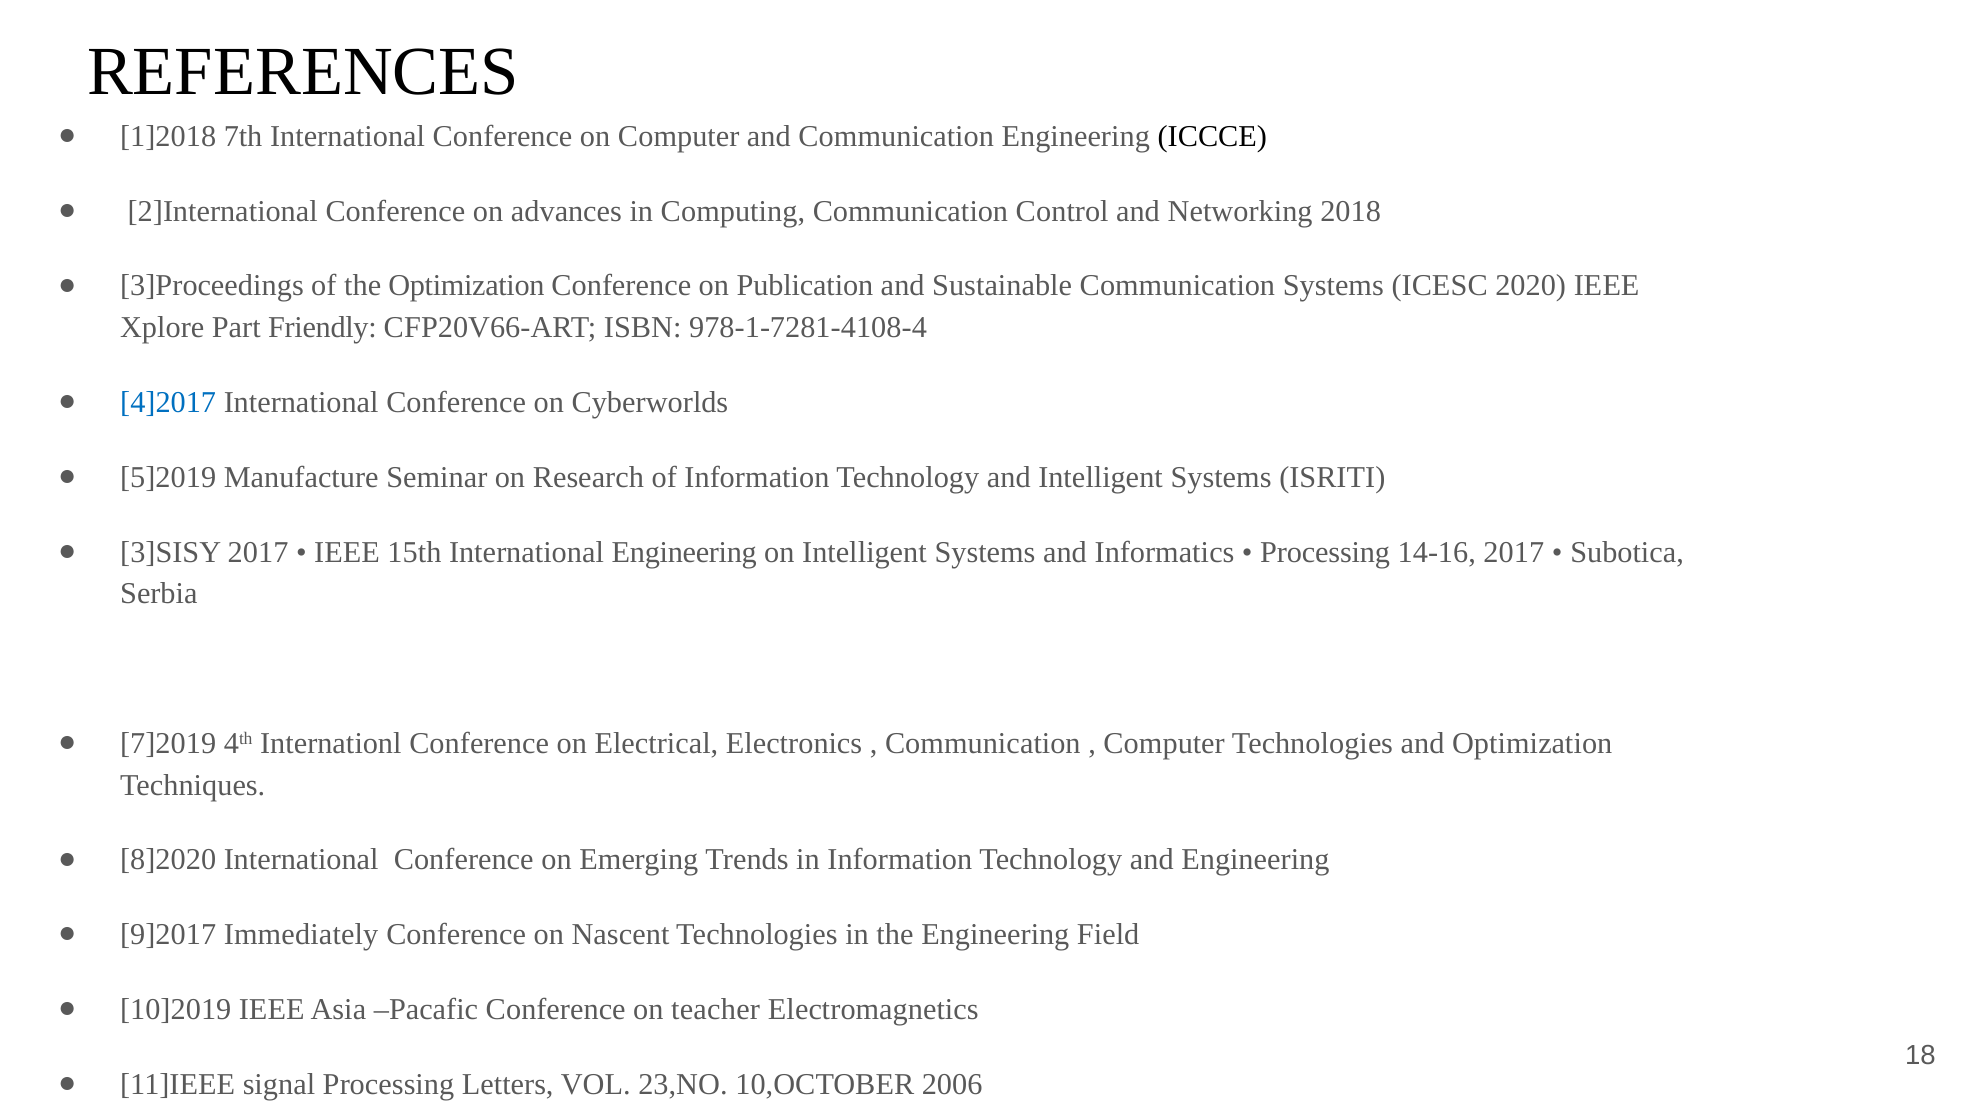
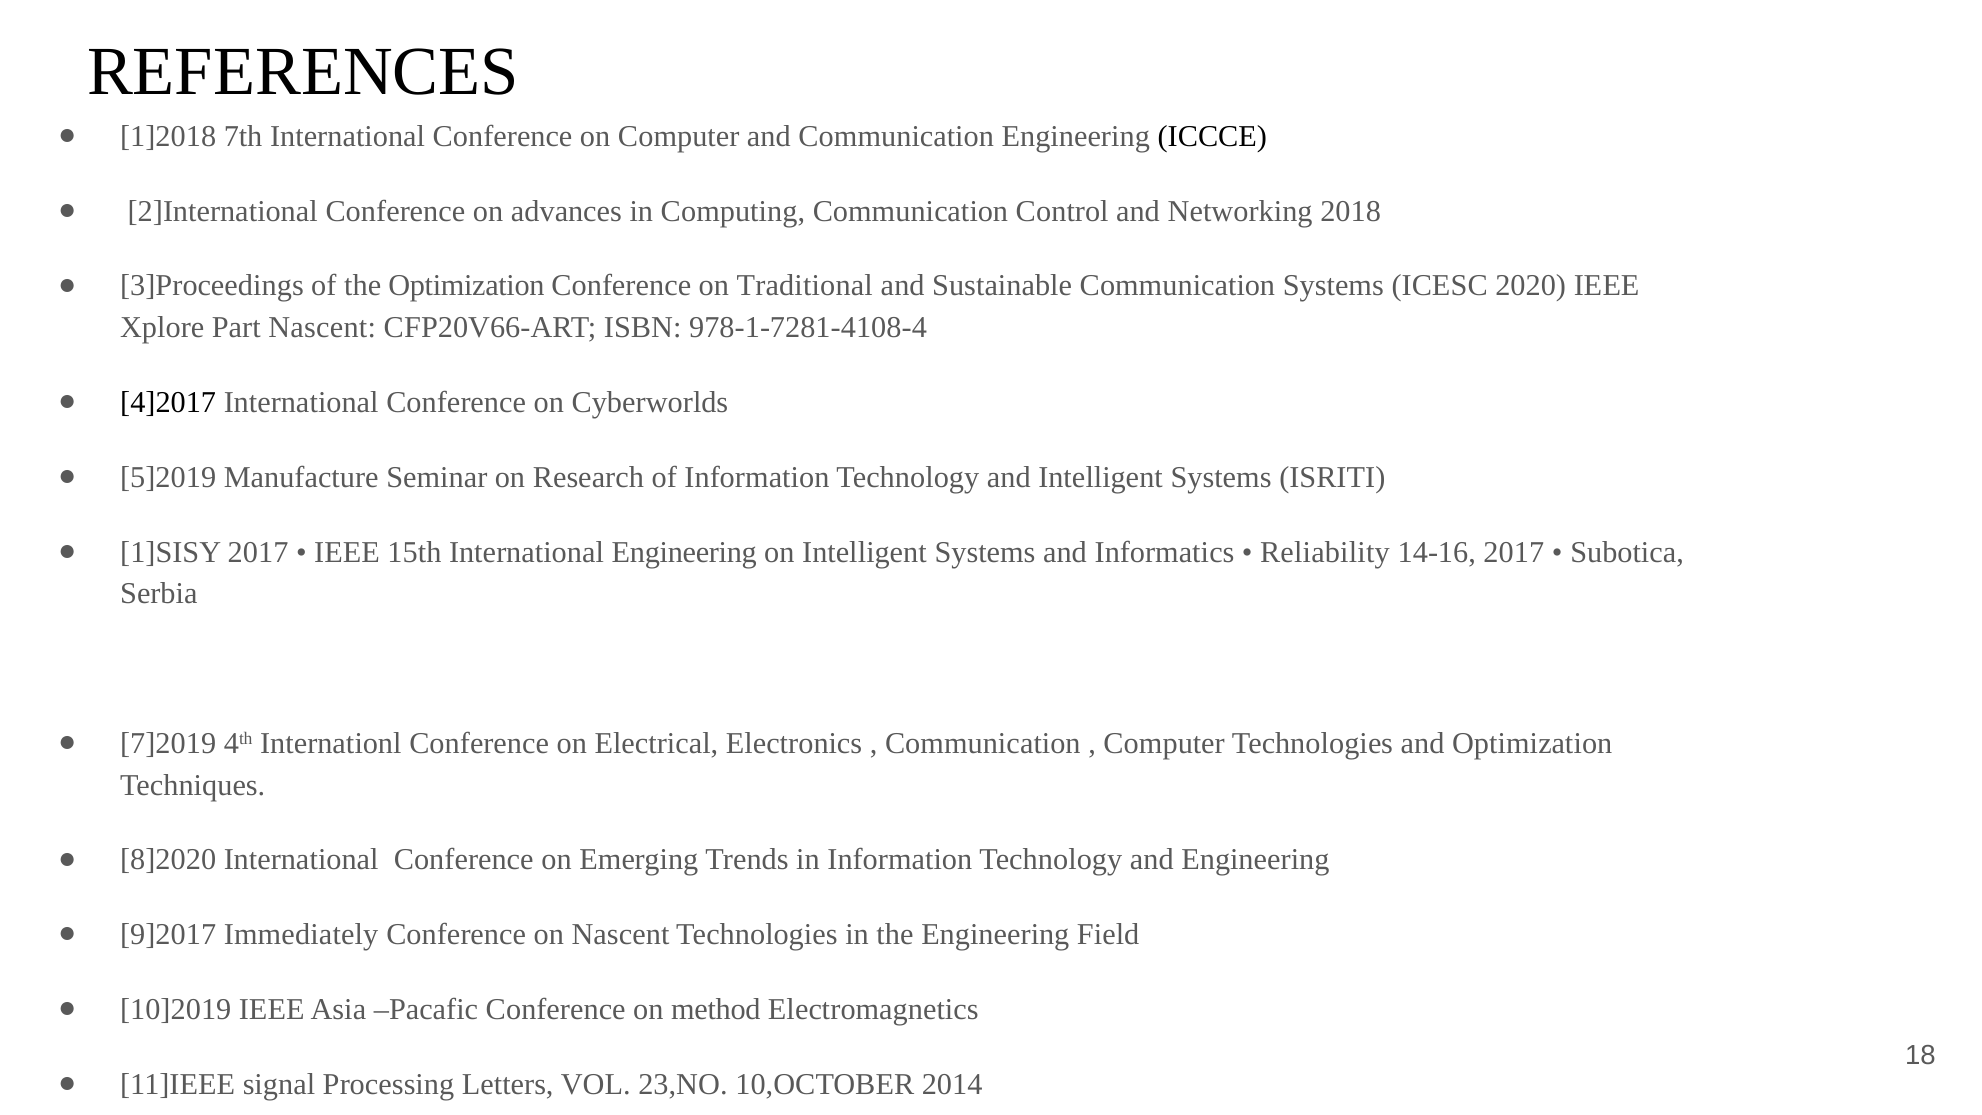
Publication: Publication -> Traditional (805, 286)
Part Friendly: Friendly -> Nascent (322, 328)
4]2017 colour: blue -> black (168, 402)
3]SISY: 3]SISY -> 1]SISY (171, 552)
Processing: Processing -> Reliability (1325, 552)
teacher: teacher -> method (716, 1009)
2006: 2006 -> 2014 (952, 1084)
